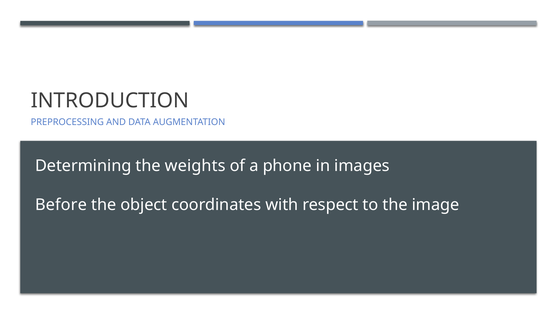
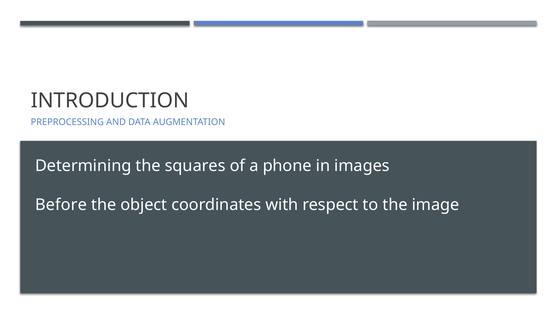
weights: weights -> squares (195, 166)
